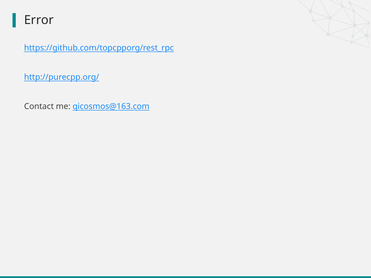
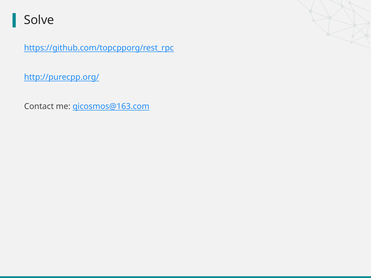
Error: Error -> Solve (39, 20)
